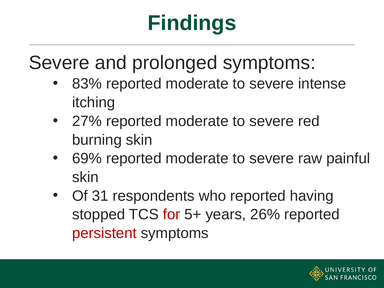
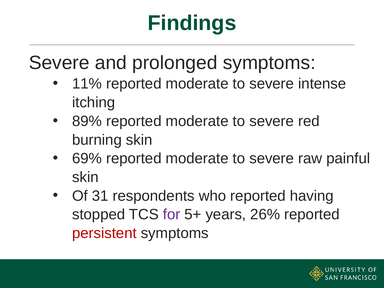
83%: 83% -> 11% (87, 84)
27%: 27% -> 89% (87, 121)
for colour: red -> purple (172, 215)
